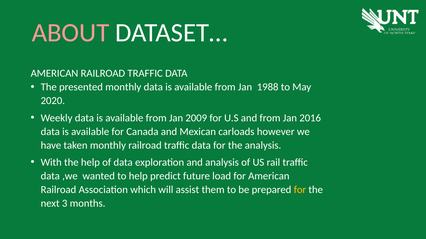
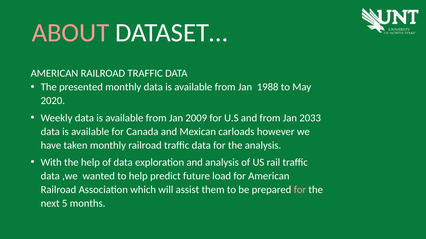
2016: 2016 -> 2033 (310, 118)
for colour: yellow -> pink (300, 190)
3: 3 -> 5 (65, 204)
